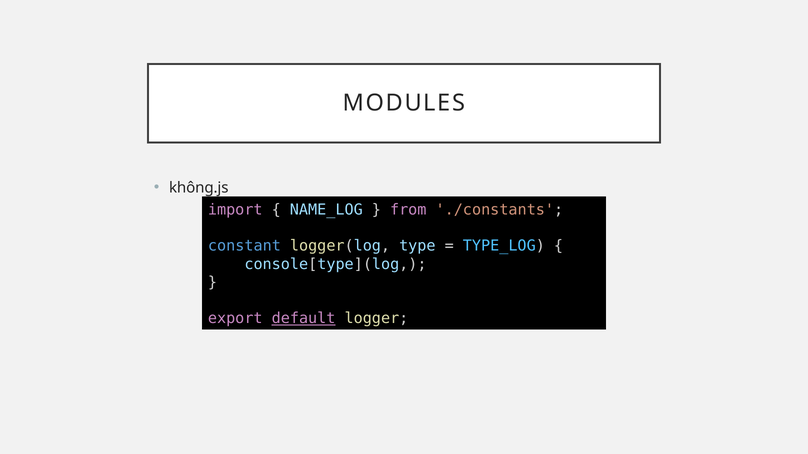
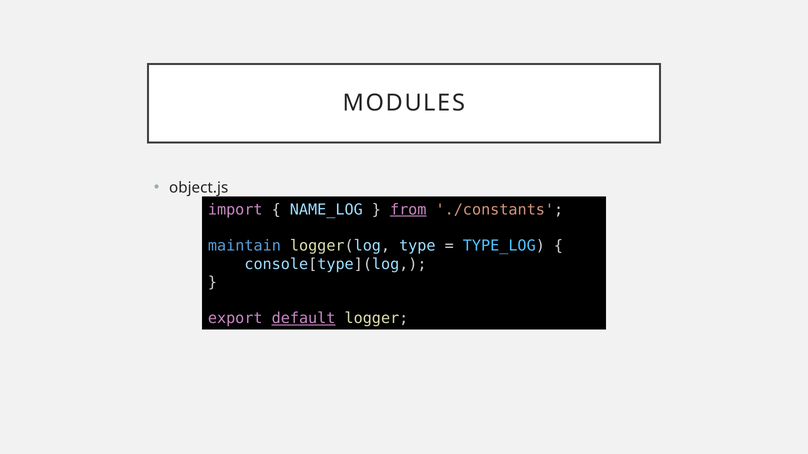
không.js: không.js -> object.js (199, 188)
from underline: none -> present (408, 210)
constant: constant -> maintain (244, 246)
